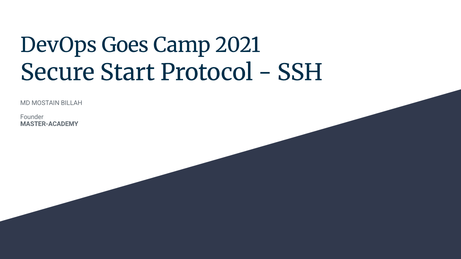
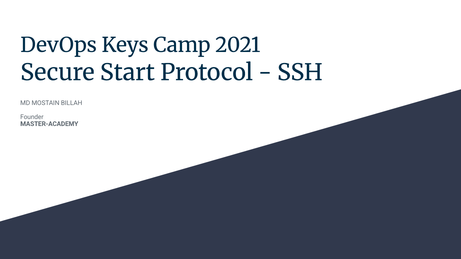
Goes: Goes -> Keys (125, 45)
